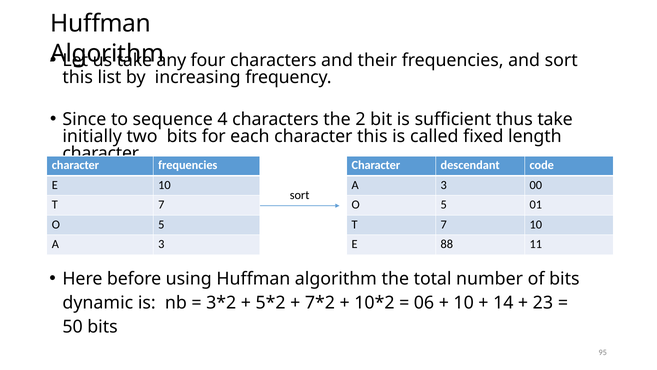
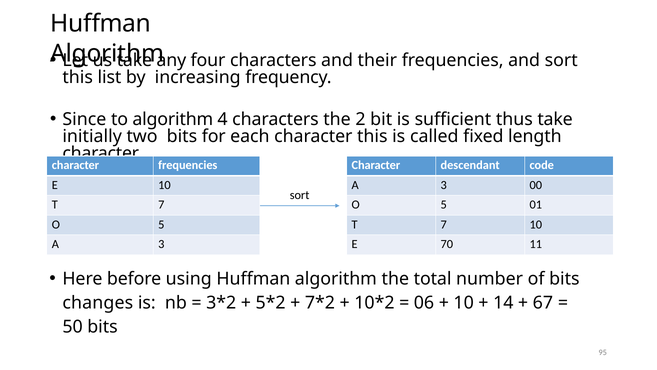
to sequence: sequence -> algorithm (173, 119)
88: 88 -> 70 (447, 244)
dynamic: dynamic -> changes (98, 303)
23: 23 -> 67 (543, 303)
